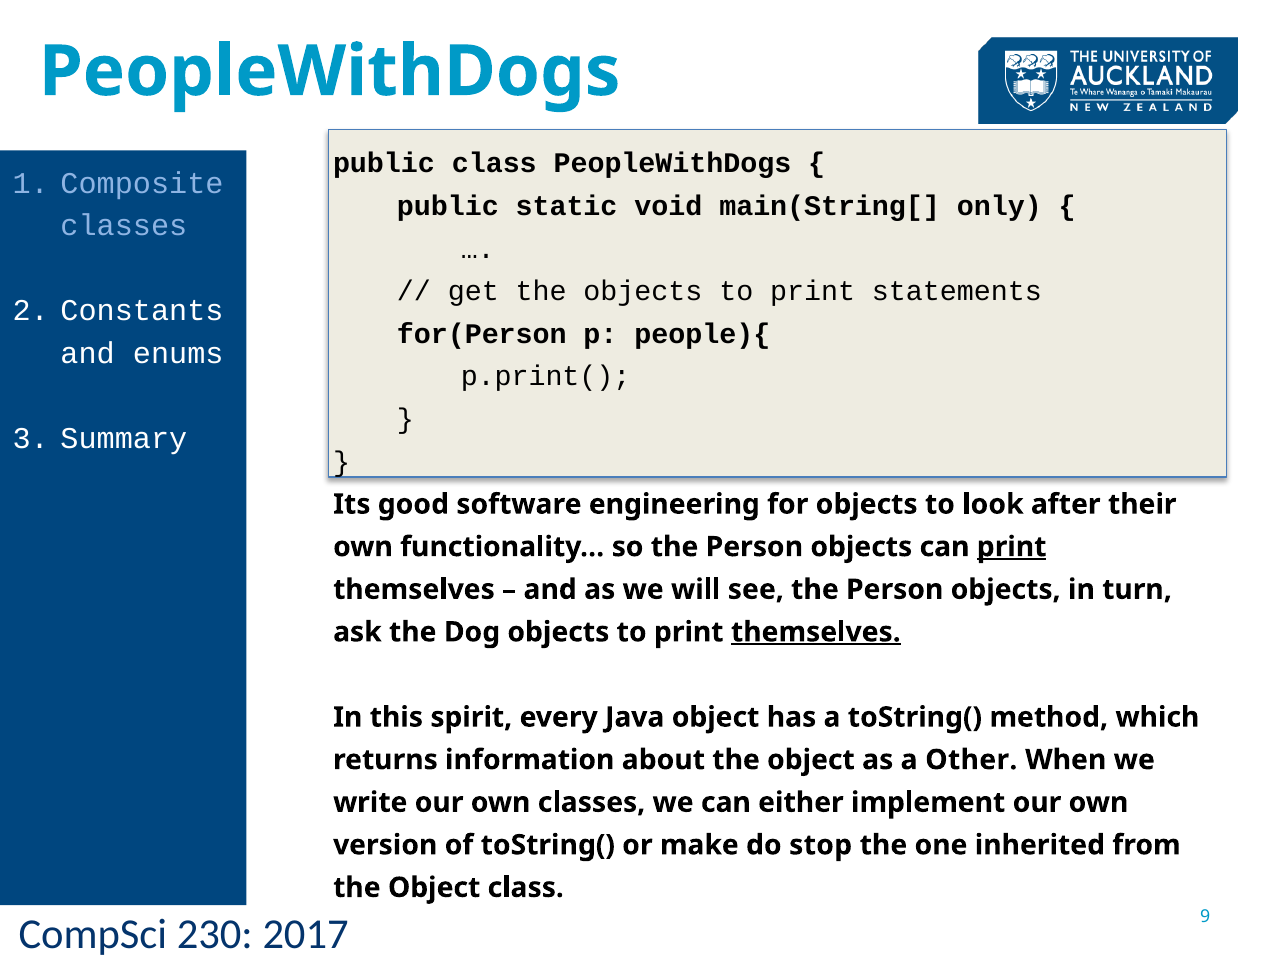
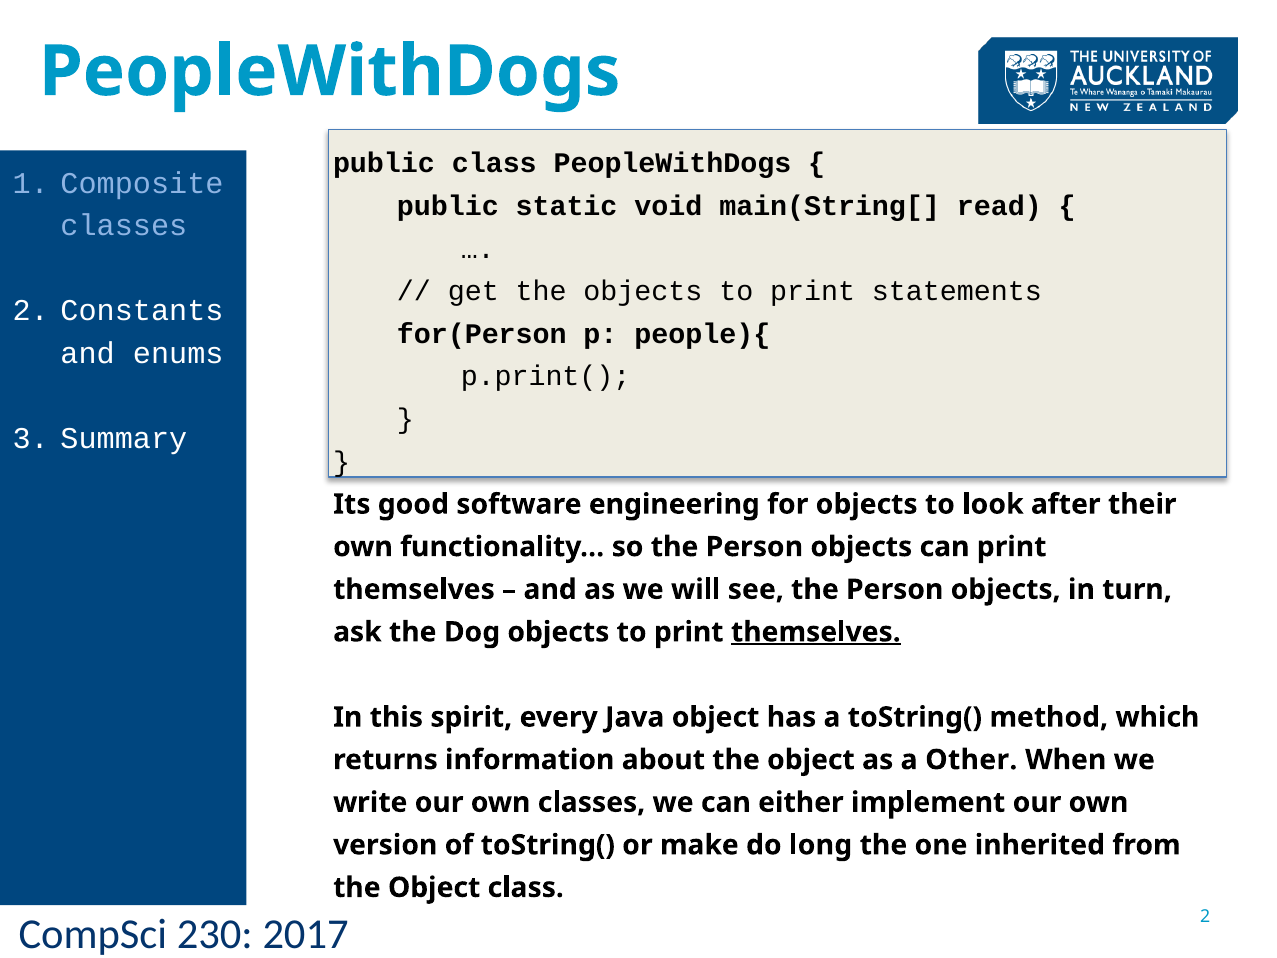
only: only -> read (999, 206)
print underline: present -> none (1012, 547)
stop: stop -> long (821, 845)
9: 9 -> 2 (1205, 916)
